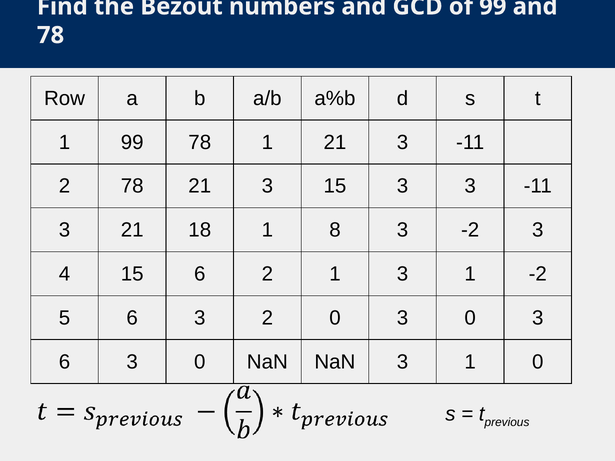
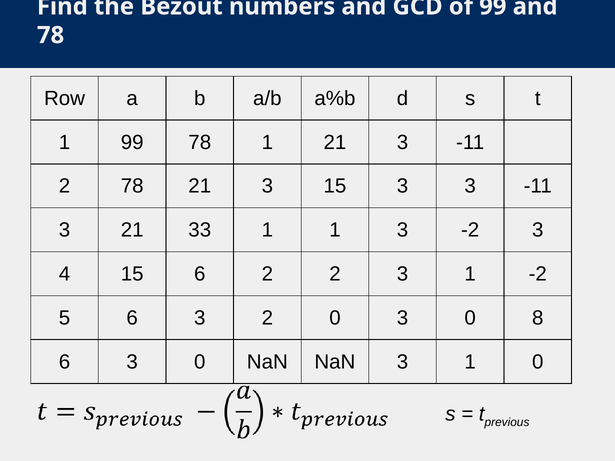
18: 18 -> 33 (200, 230)
1 8: 8 -> 1 (335, 230)
2 1: 1 -> 2 (335, 274)
3 0 3: 3 -> 8 (538, 318)
